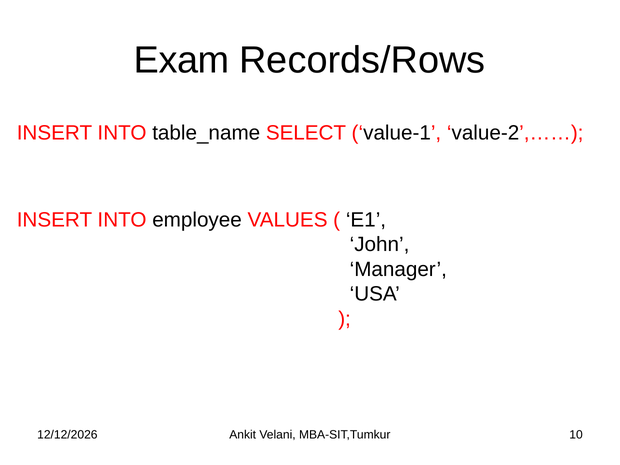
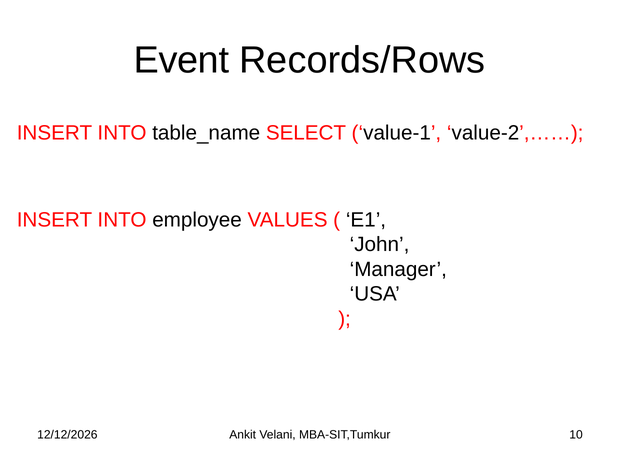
Exam: Exam -> Event (182, 60)
